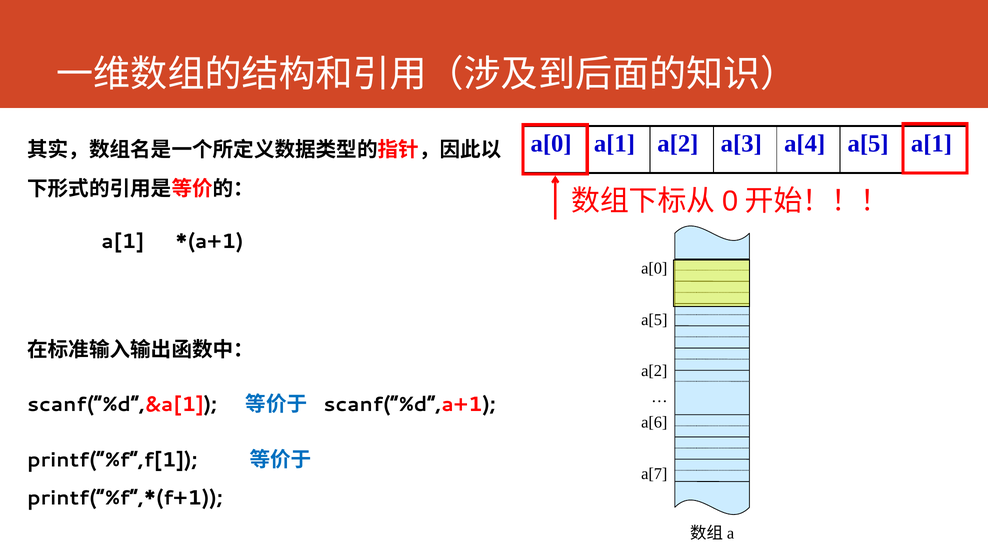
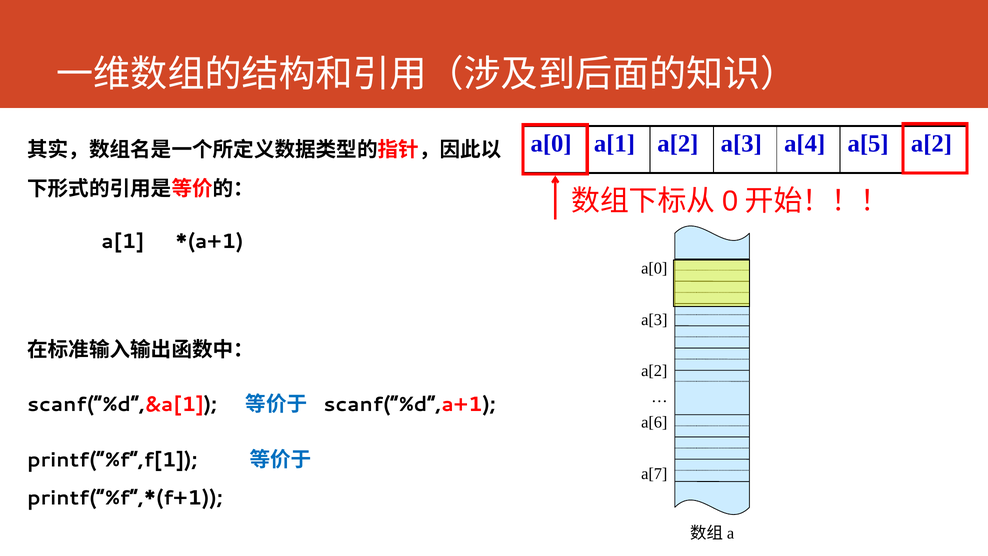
a[5 a[1: a[1 -> a[2 (931, 144)
a[5: a[5 -> a[3 (654, 319)
